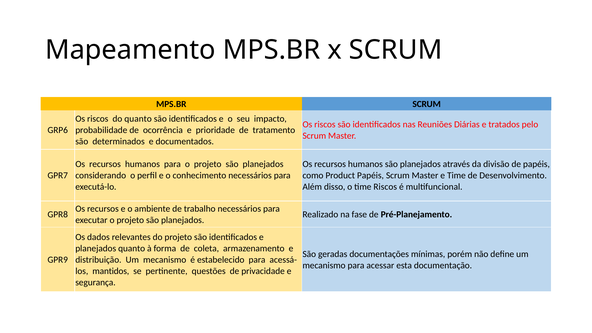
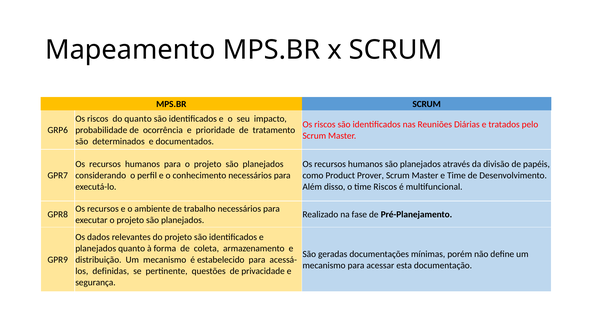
Product Papéis: Papéis -> Prover (370, 176)
mantidos: mantidos -> definidas (111, 271)
